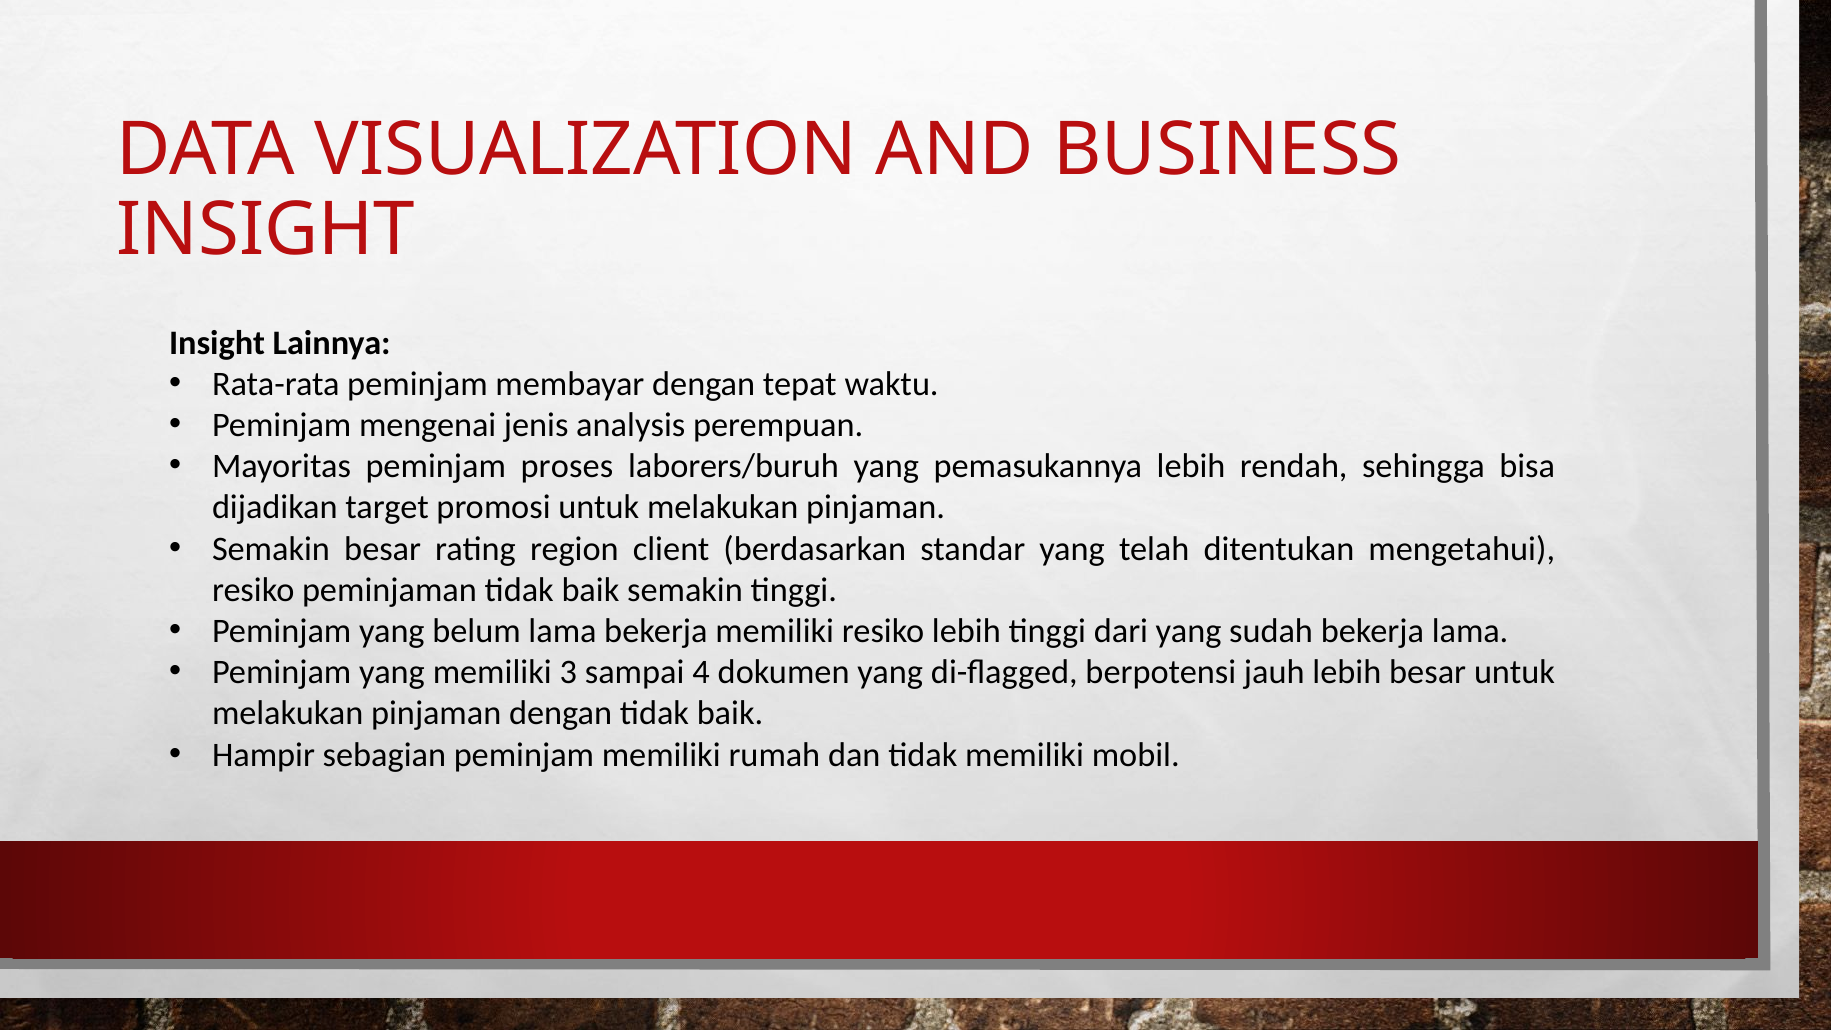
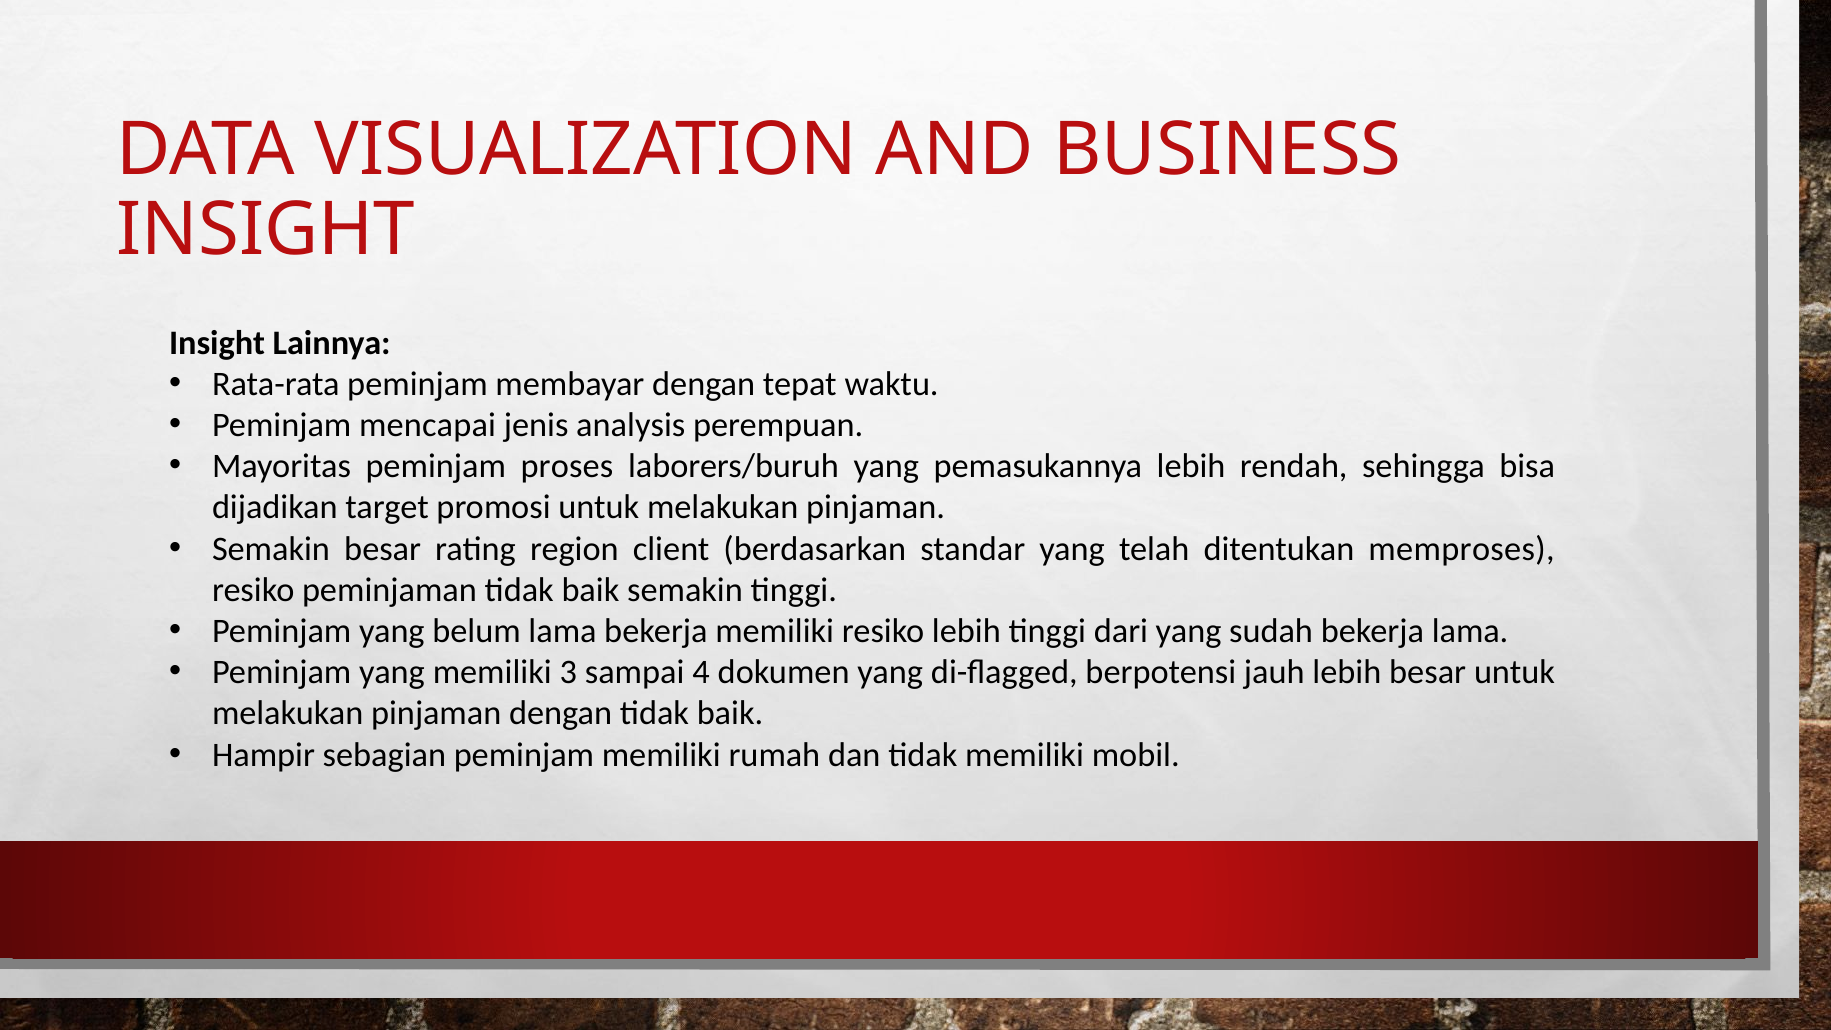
mengenai: mengenai -> mencapai (427, 425)
mengetahui: mengetahui -> memproses (1462, 549)
